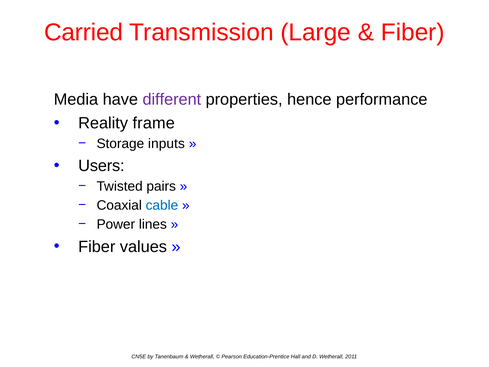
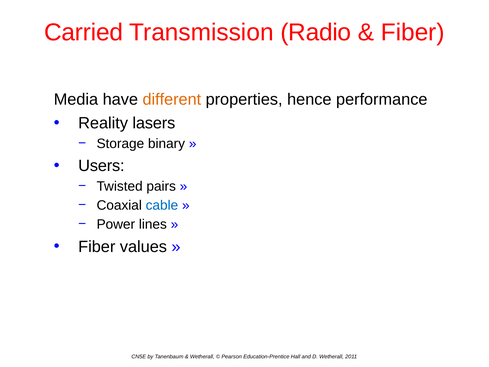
Large: Large -> Radio (316, 32)
different colour: purple -> orange (172, 100)
frame: frame -> lasers (154, 123)
inputs: inputs -> binary (166, 144)
